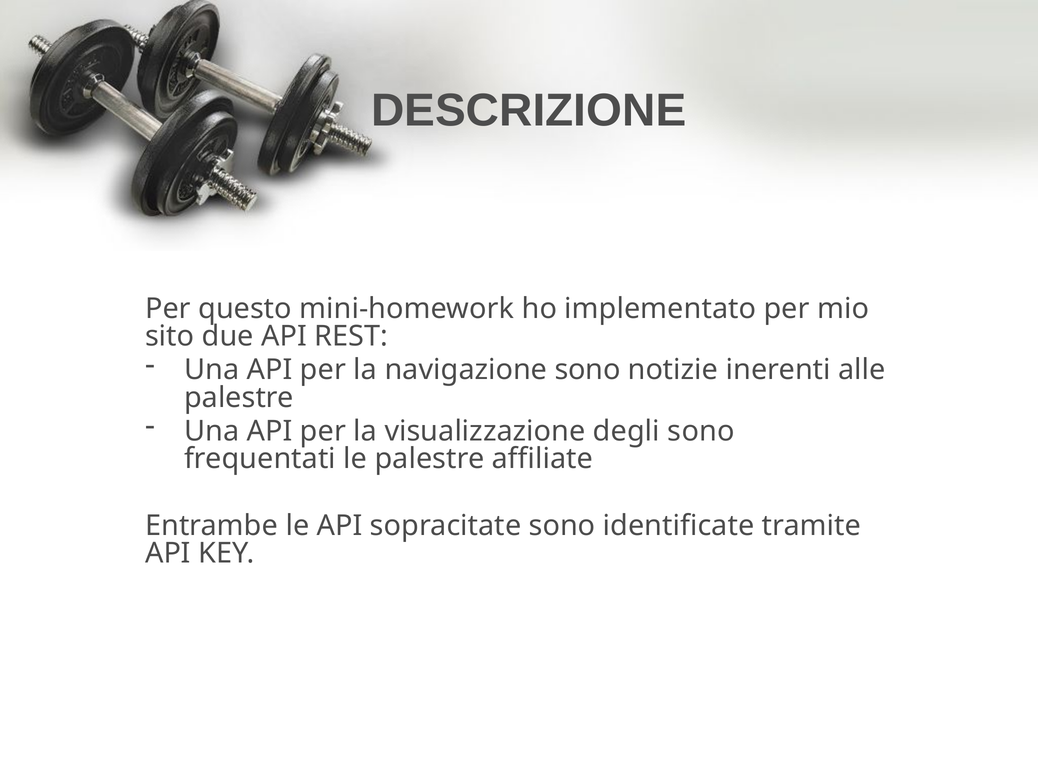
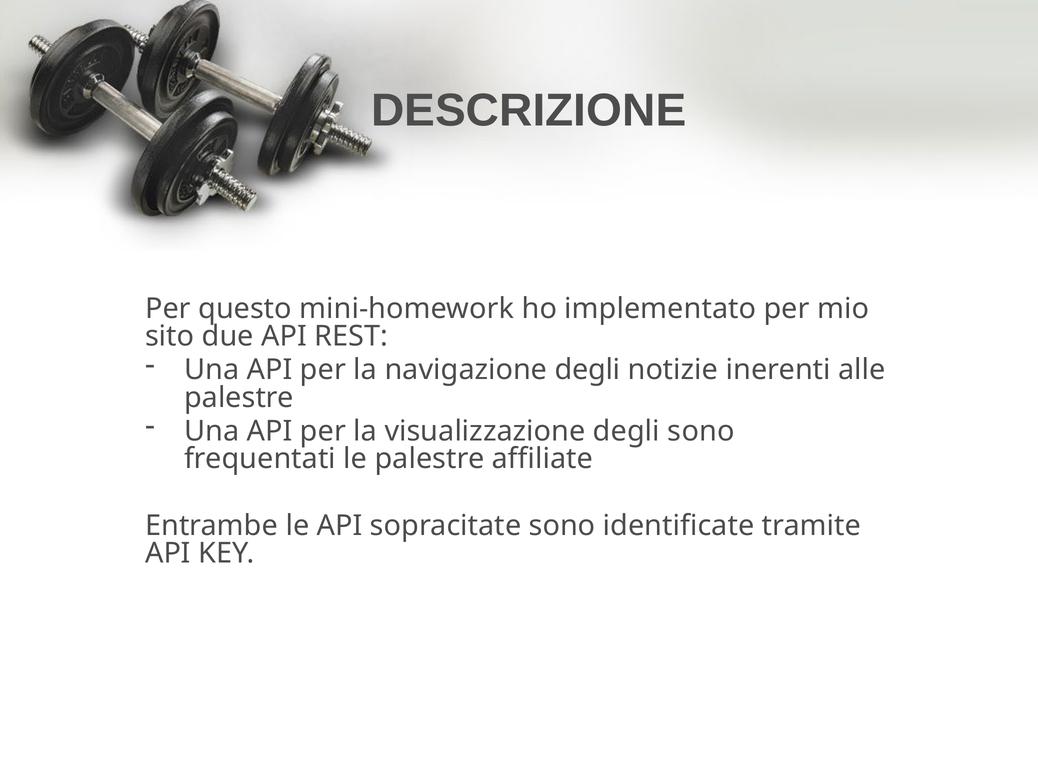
navigazione sono: sono -> degli (588, 370)
